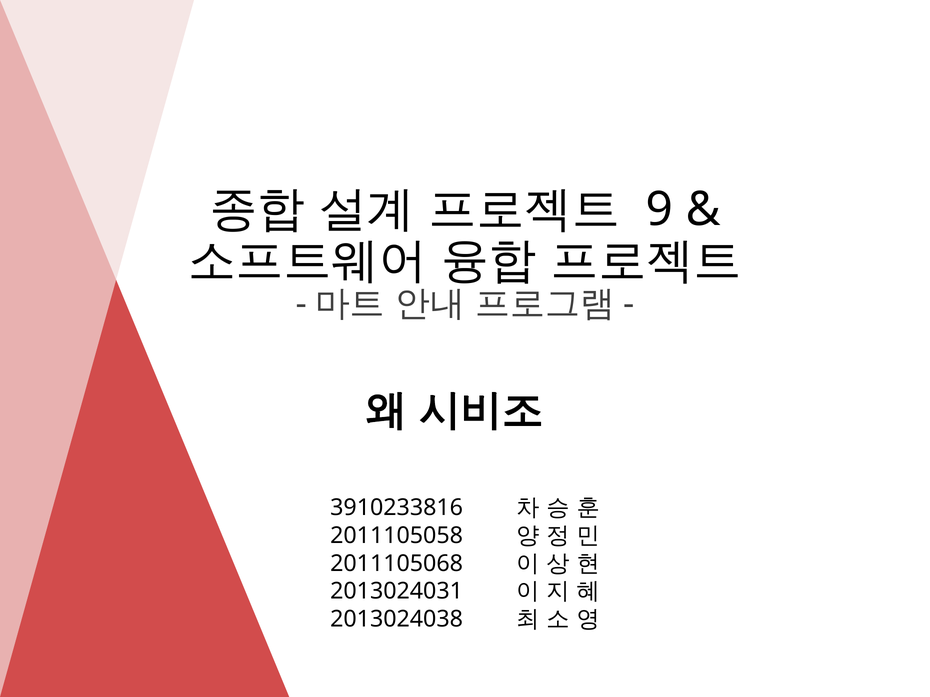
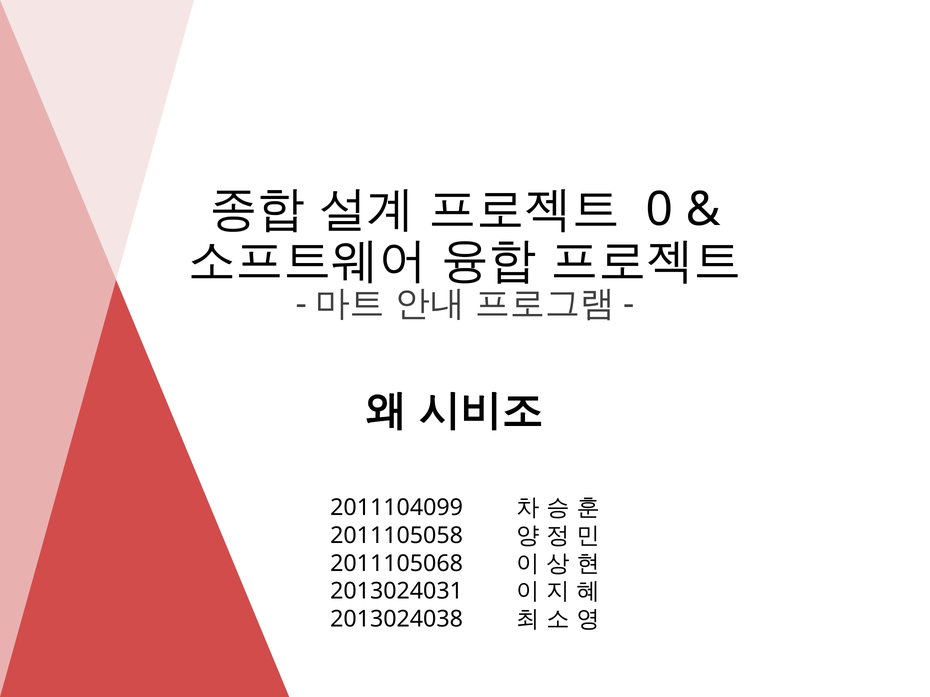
9: 9 -> 0 (660, 210)
3910233816: 3910233816 -> 2011104099 (397, 508)
